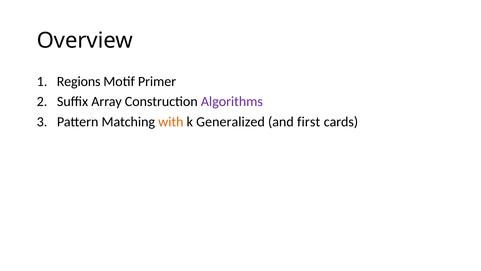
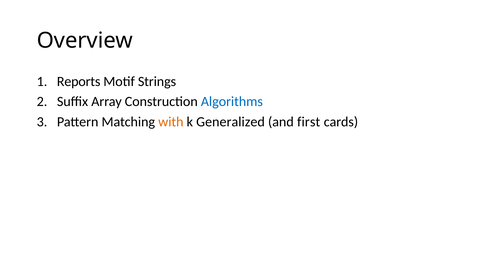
Regions: Regions -> Reports (79, 81)
Primer: Primer -> Strings (157, 81)
Algorithms colour: purple -> blue (232, 101)
